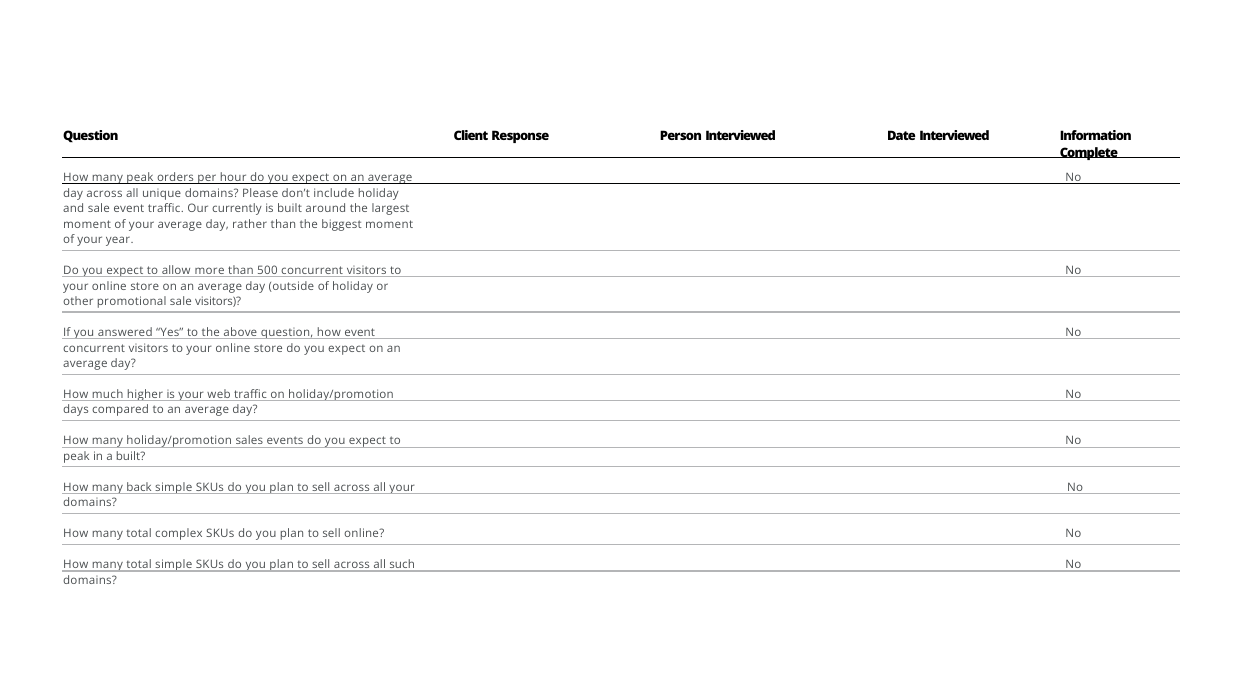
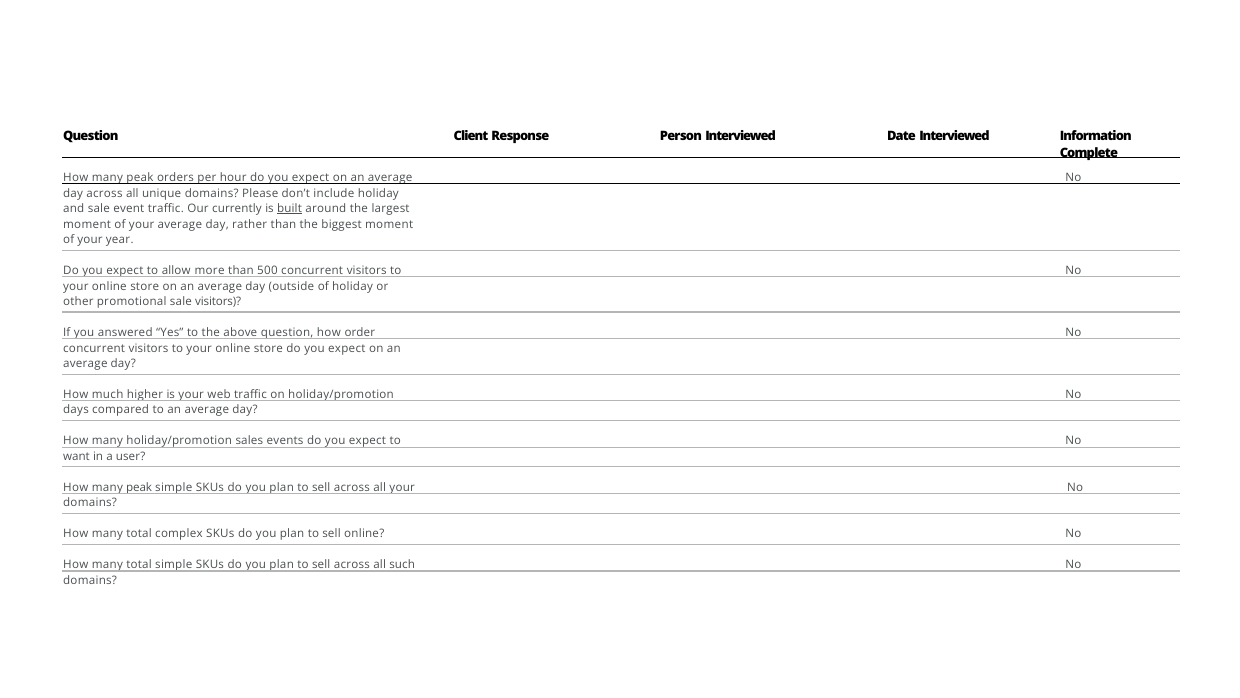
built underline: none -> present (290, 209)
how event: event -> order (360, 332)
peak: peak -> want (77, 456)
a built: built -> user (131, 456)
back: back -> peak (139, 487)
